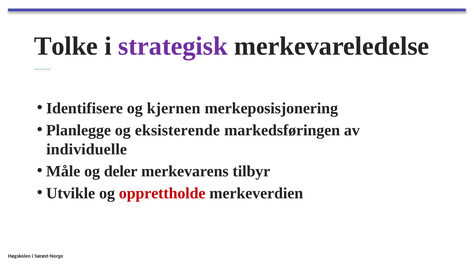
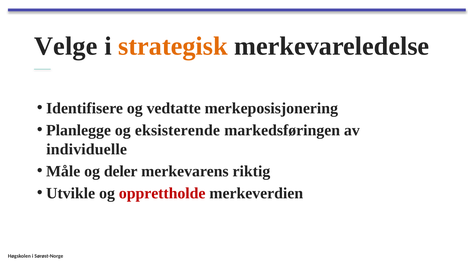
Tolke: Tolke -> Velge (66, 46)
strategisk colour: purple -> orange (173, 46)
kjernen: kjernen -> vedtatte (174, 108)
tilbyr: tilbyr -> riktig (251, 172)
